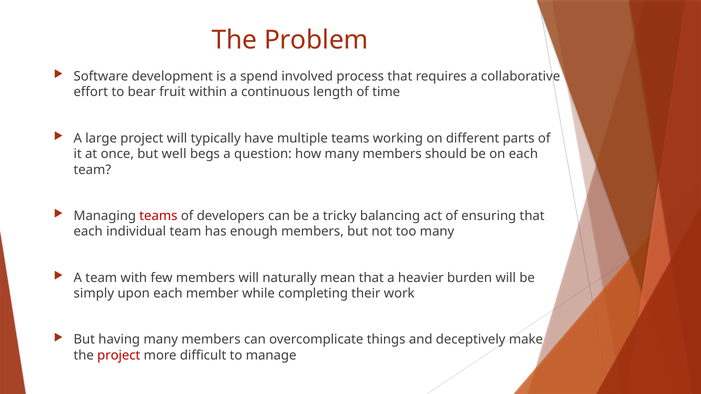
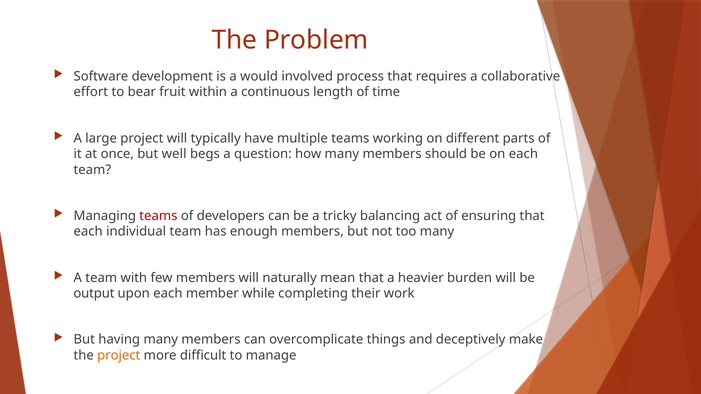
spend: spend -> would (259, 76)
simply: simply -> output (94, 294)
project colour: red -> orange (119, 356)
